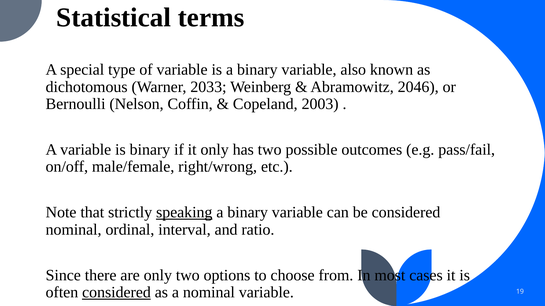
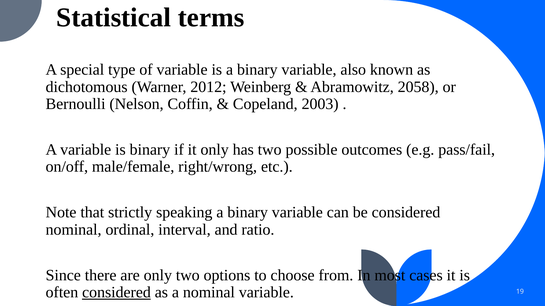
2033: 2033 -> 2012 (208, 87)
2046: 2046 -> 2058 (418, 87)
speaking underline: present -> none (184, 213)
